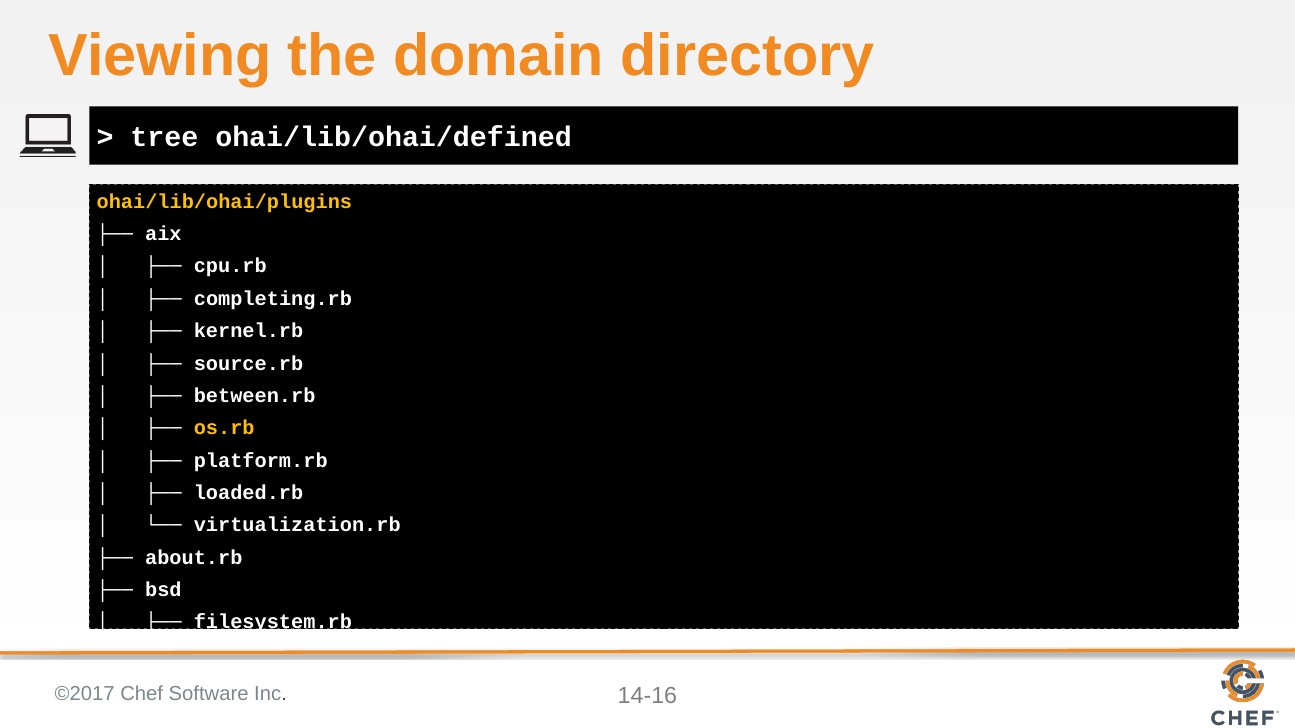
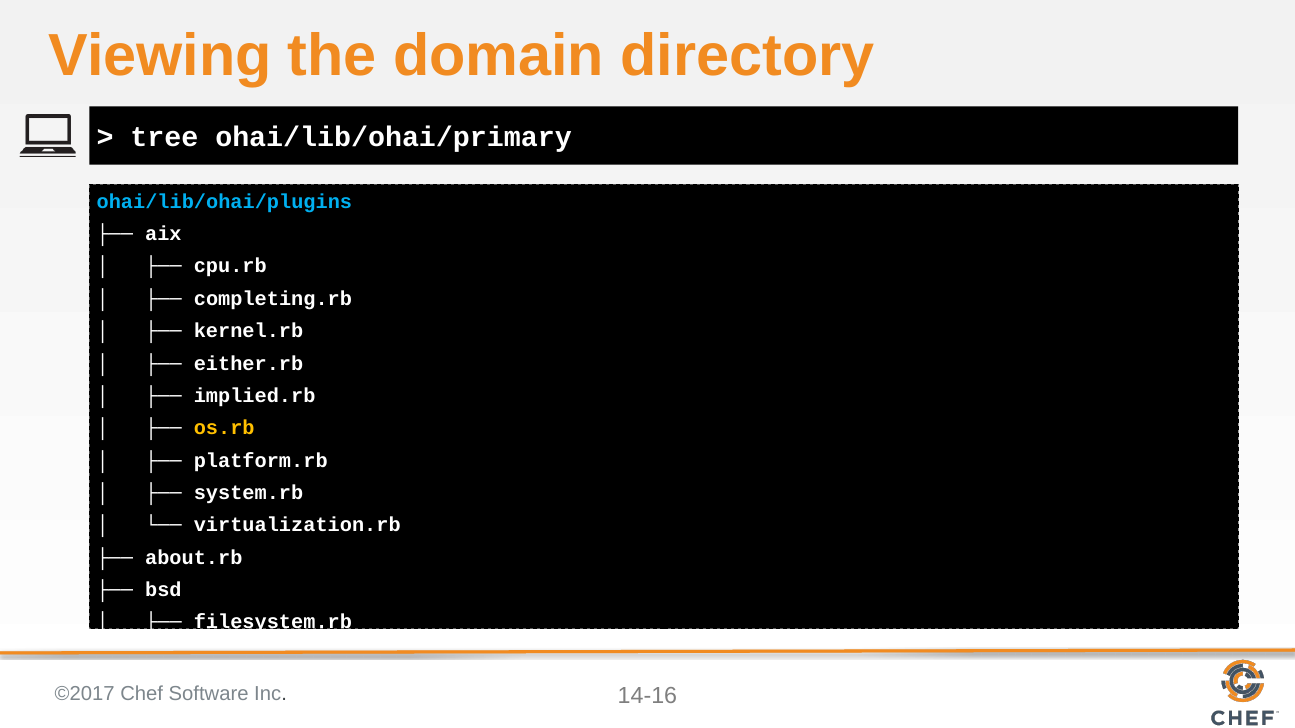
ohai/lib/ohai/defined: ohai/lib/ohai/defined -> ohai/lib/ohai/primary (394, 138)
ohai/lib/ohai/plugins colour: yellow -> light blue (224, 202)
source.rb: source.rb -> either.rb (249, 364)
between.rb: between.rb -> implied.rb (255, 396)
loaded.rb: loaded.rb -> system.rb (249, 493)
